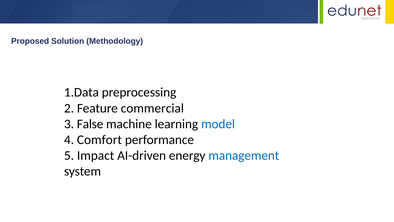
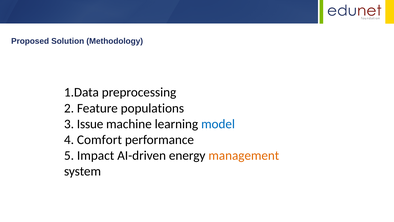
commercial: commercial -> populations (152, 108)
False: False -> Issue (90, 124)
management colour: blue -> orange (244, 155)
